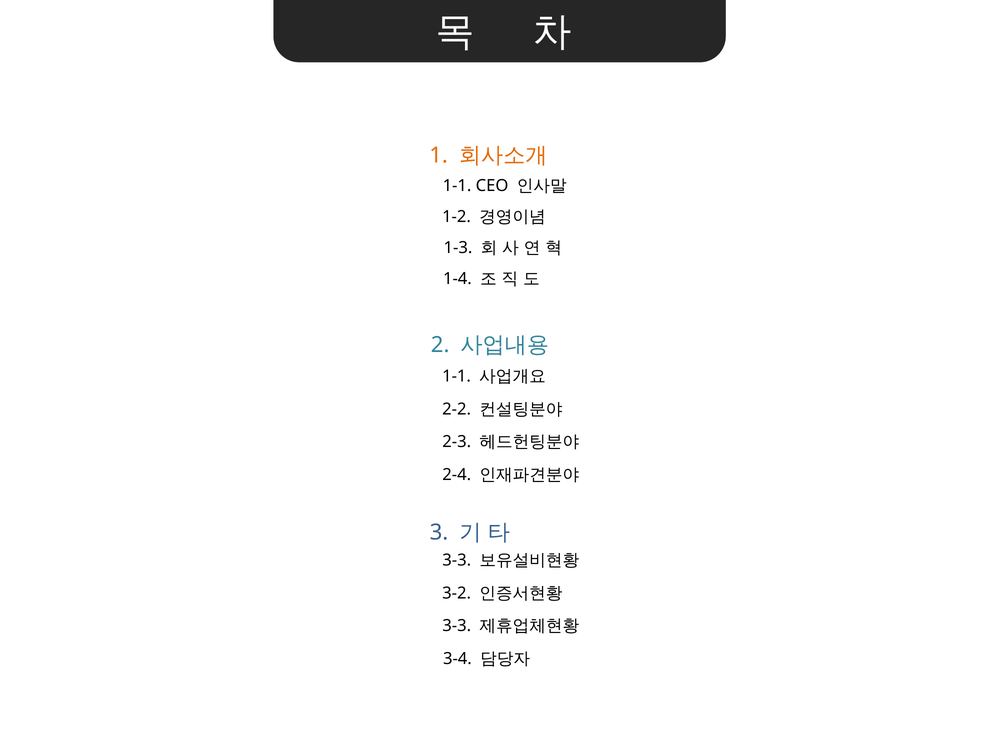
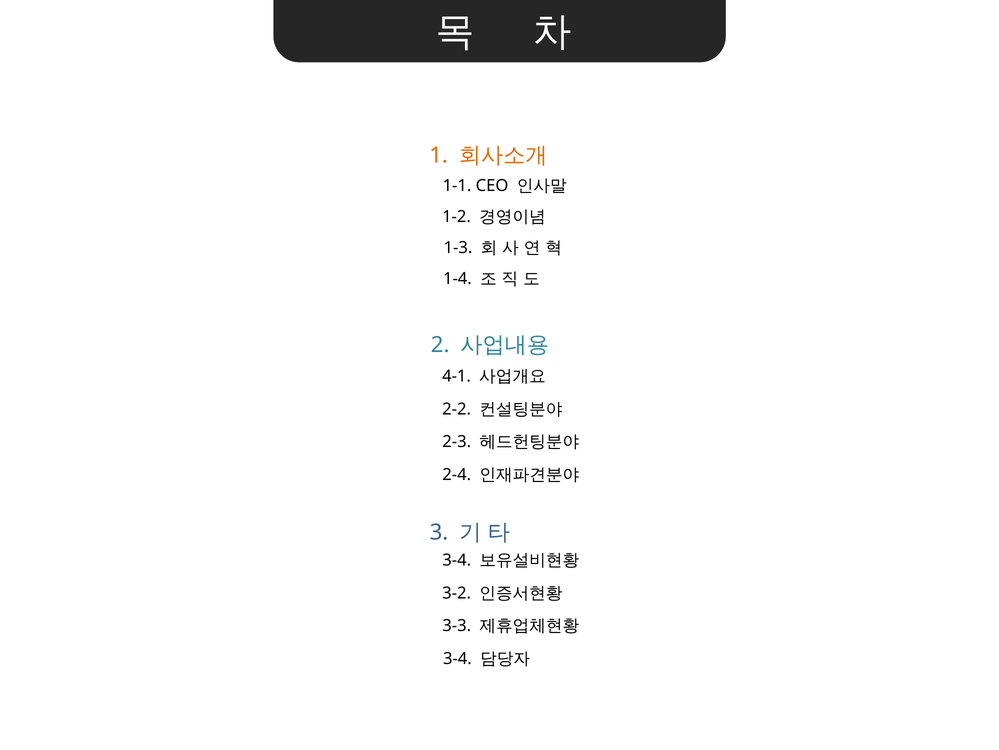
1-1: 1-1 -> 4-1 (457, 376)
3-3: 3-3 -> 3-4 (457, 560)
